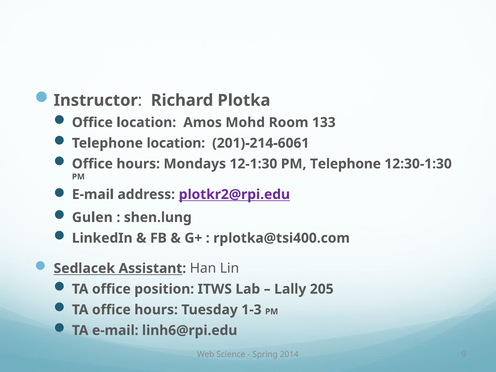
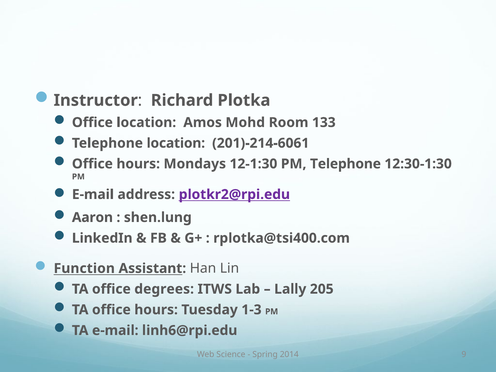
Gulen: Gulen -> Aaron (92, 217)
Sedlacek: Sedlacek -> Function (84, 268)
position: position -> degrees (164, 289)
